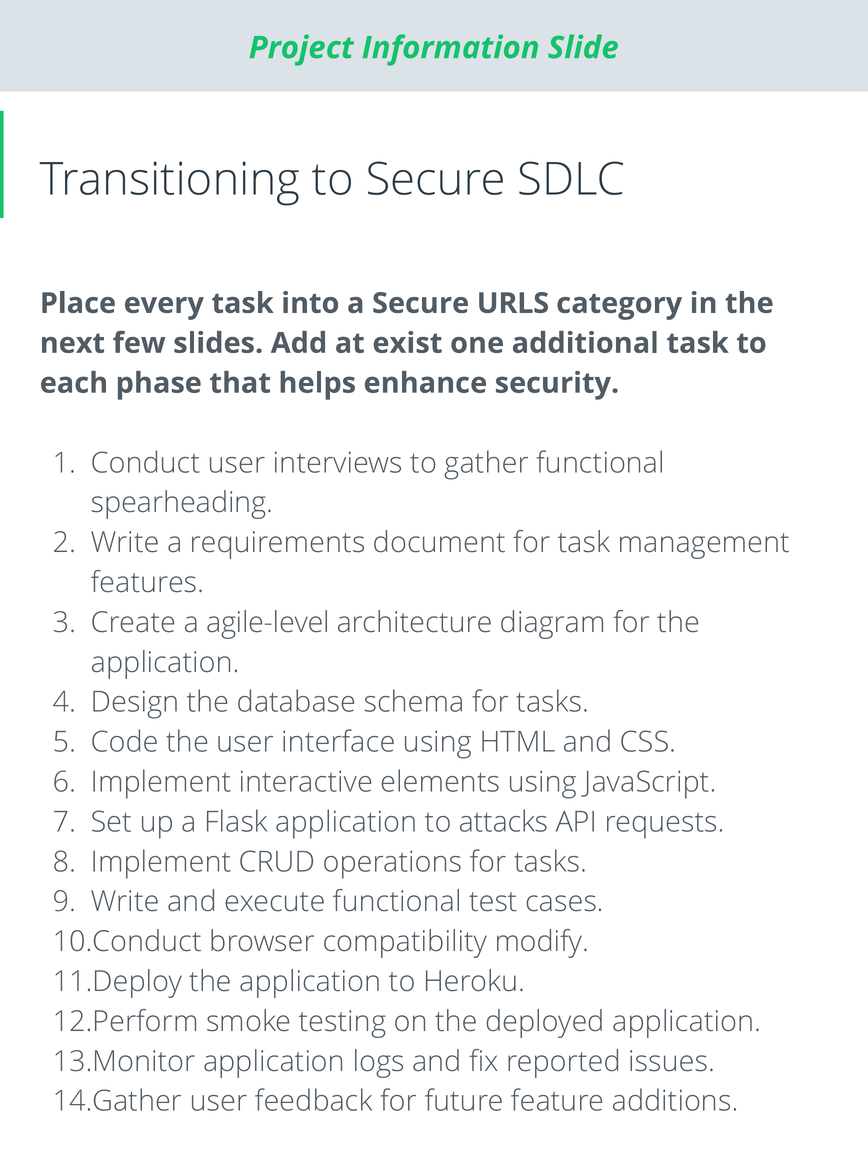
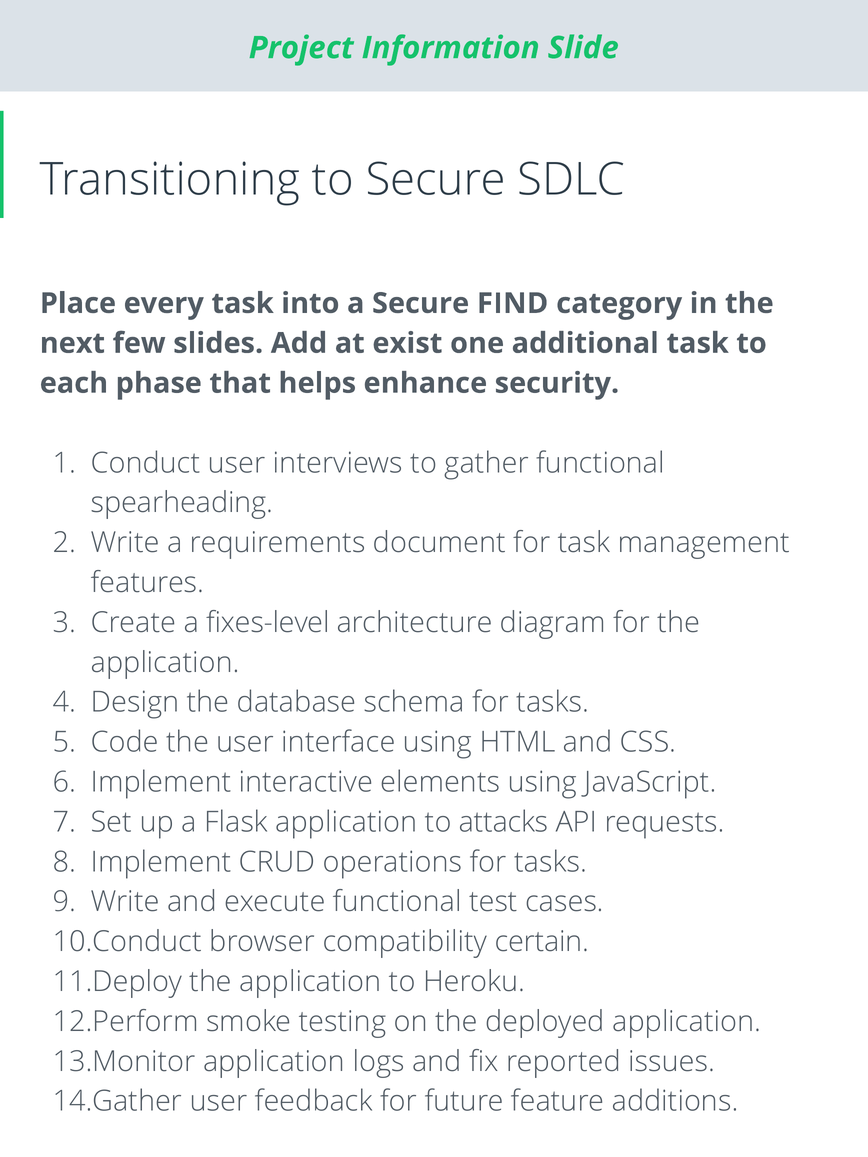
URLS: URLS -> FIND (513, 303)
agile-level: agile-level -> fixes-level (268, 623)
modify: modify -> certain (542, 942)
